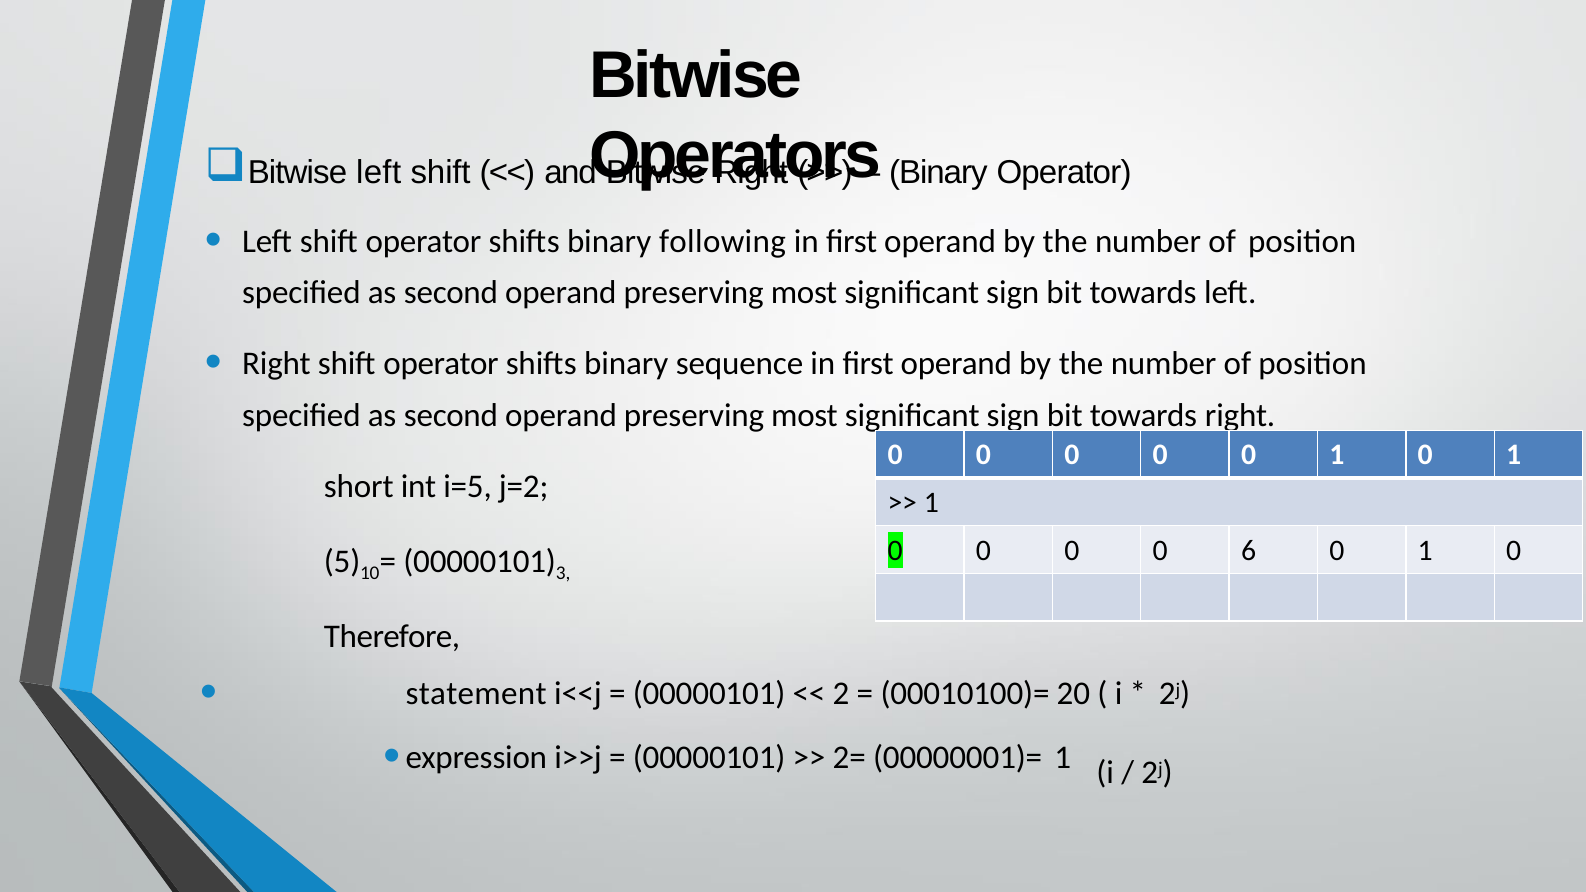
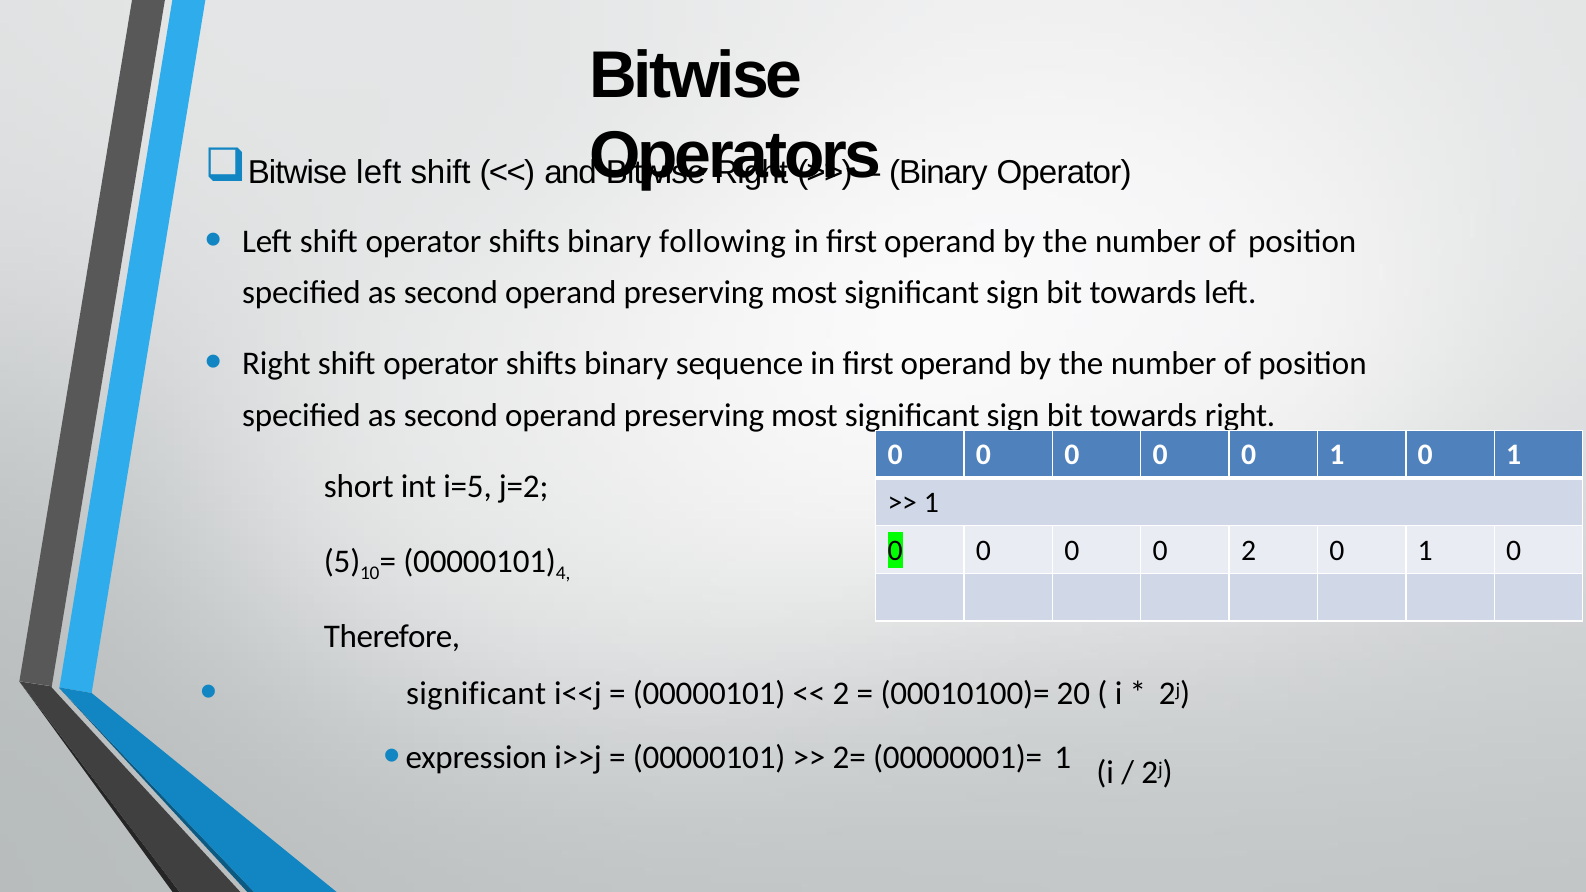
0 6: 6 -> 2 (1249, 550)
3: 3 -> 4 (563, 573)
statement: statement -> significant (476, 694)
